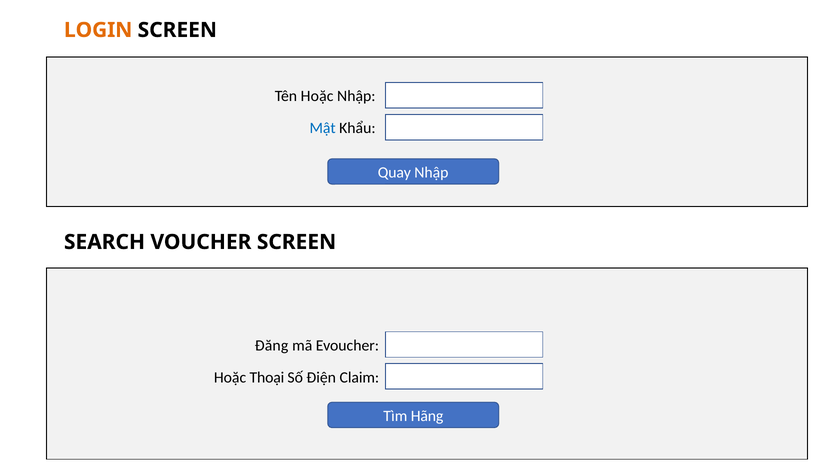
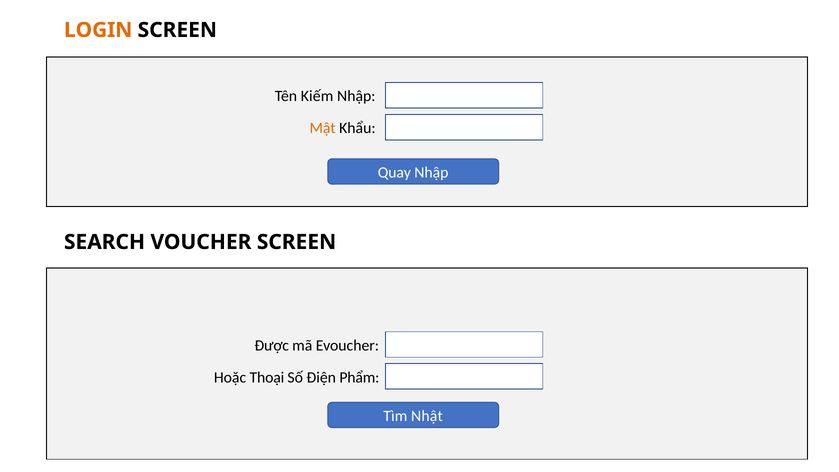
Tên Hoặc: Hoặc -> Kiếm (317, 96)
Mật colour: blue -> orange (323, 128)
Đăng: Đăng -> Được (272, 345)
Claim: Claim -> Phẩm (359, 377)
Hãng: Hãng -> Nhật (427, 416)
